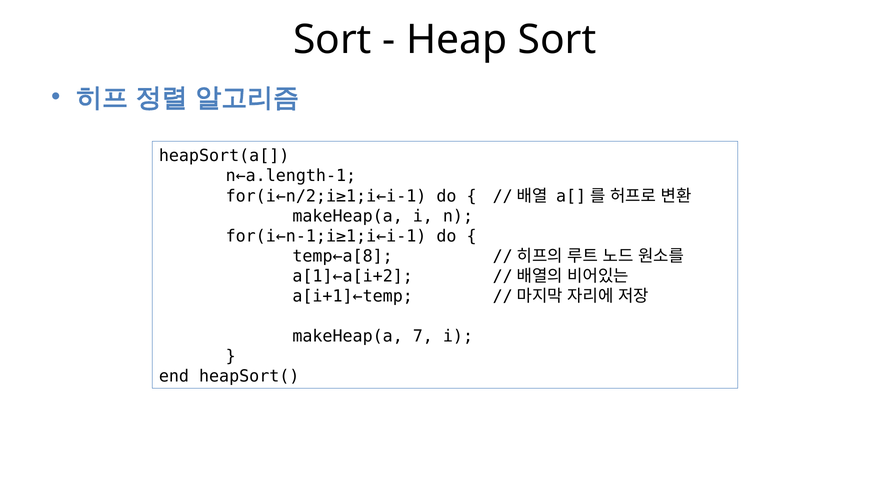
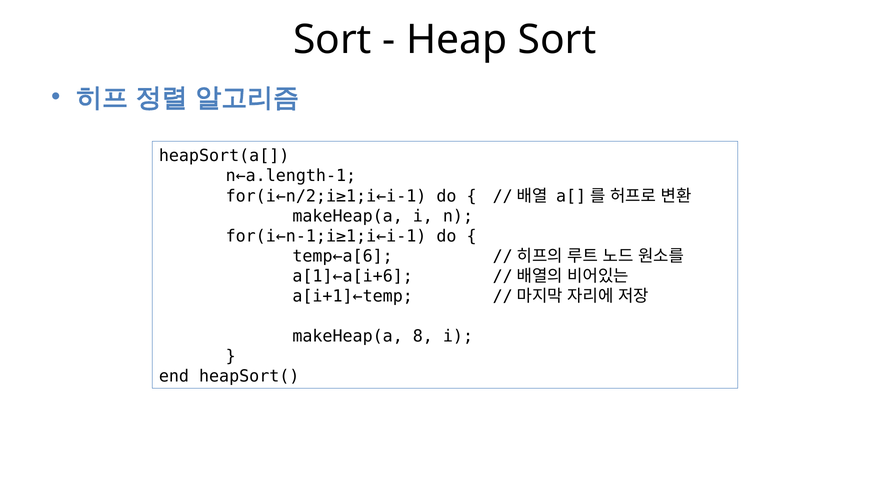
temp←a[8: temp←a[8 -> temp←a[6 (343, 256)
a[1]←a[i+2: a[1]←a[i+2 -> a[1]←a[i+6 (353, 276)
7: 7 -> 8 (423, 336)
